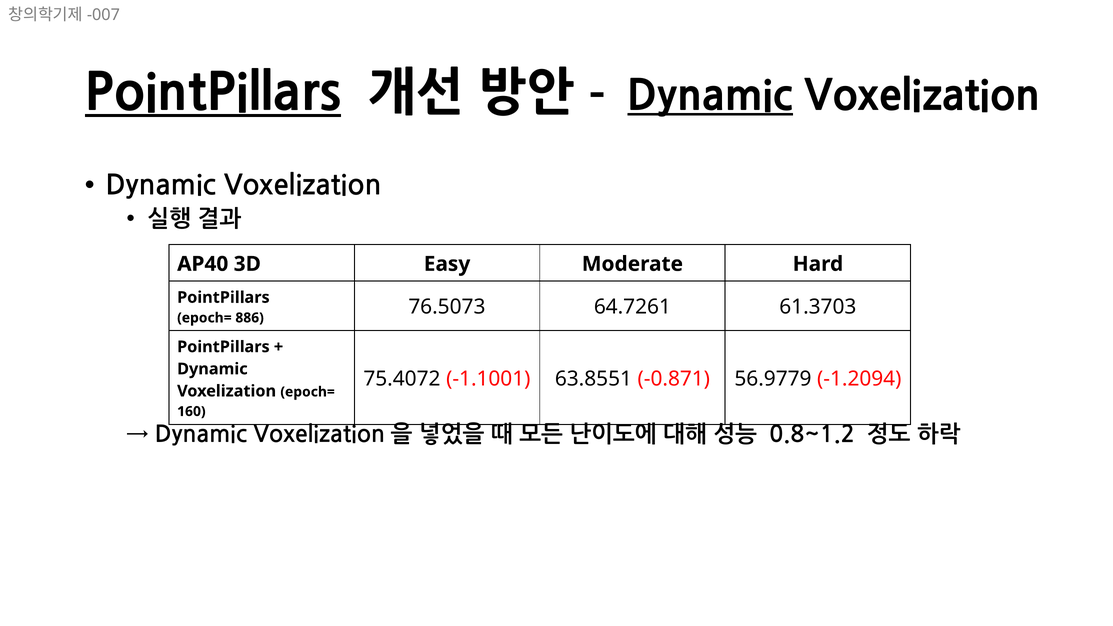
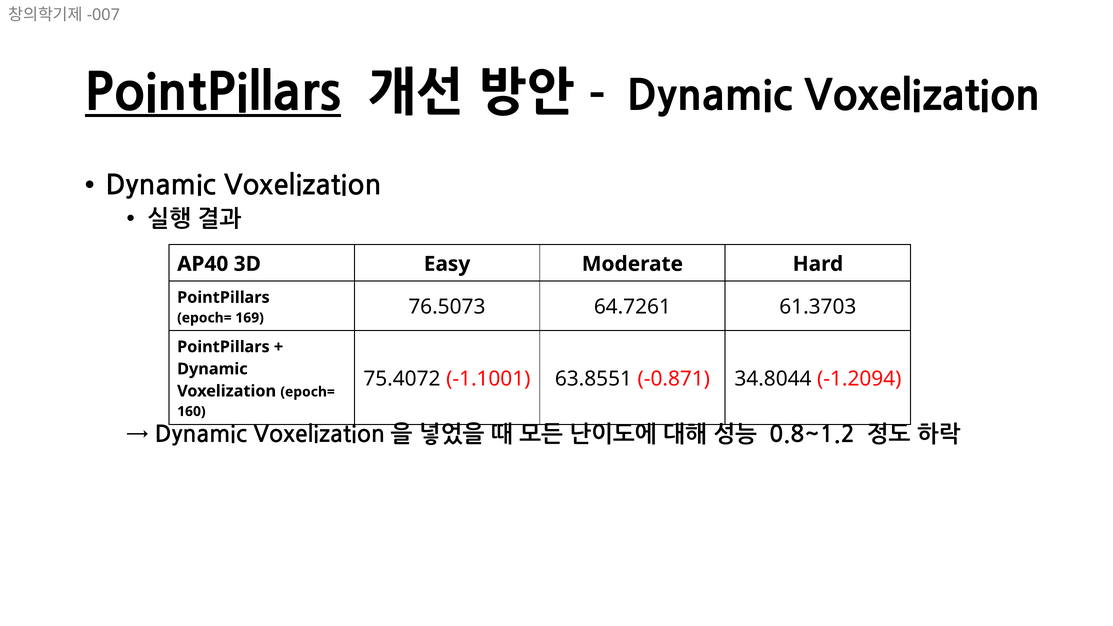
Dynamic underline: present -> none (710, 97)
886: 886 -> 169 (250, 318)
56.9779: 56.9779 -> 34.8044 (773, 379)
